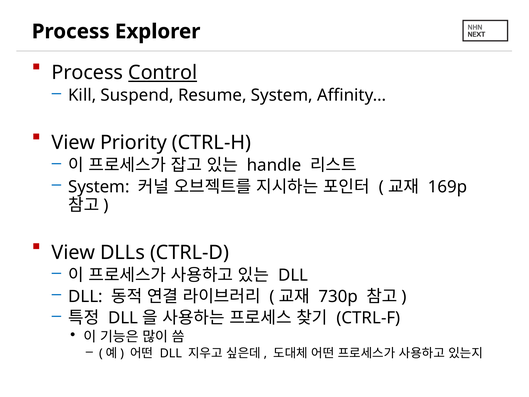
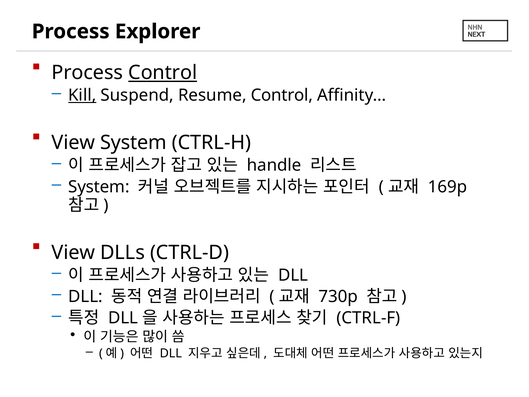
Kill underline: none -> present (82, 95)
Resume System: System -> Control (282, 95)
View Priority: Priority -> System (133, 143)
